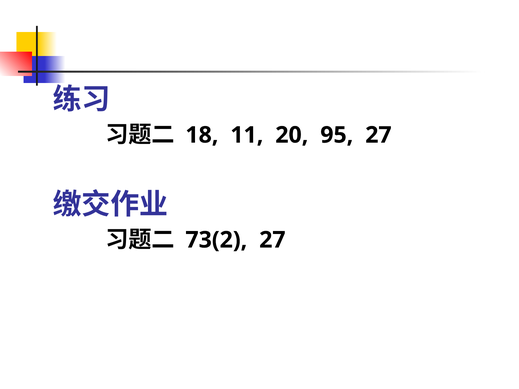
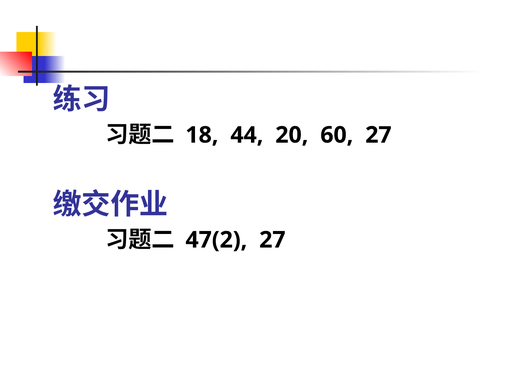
11: 11 -> 44 (247, 135)
95: 95 -> 60 (337, 135)
73(2: 73(2 -> 47(2 (216, 240)
